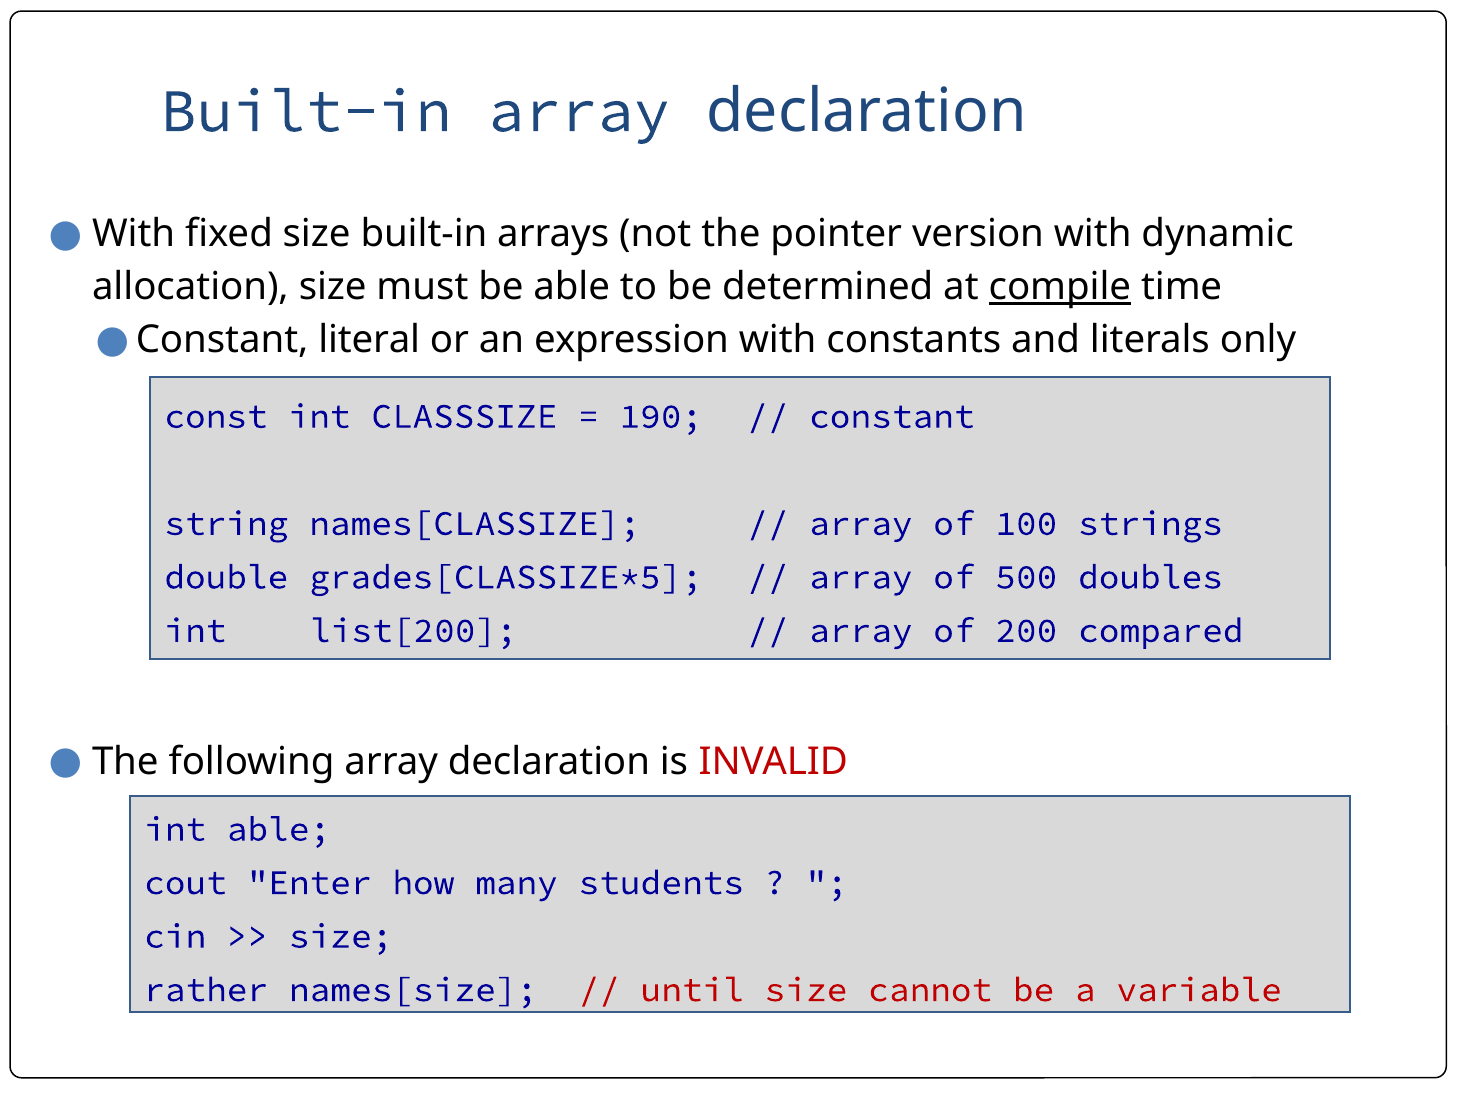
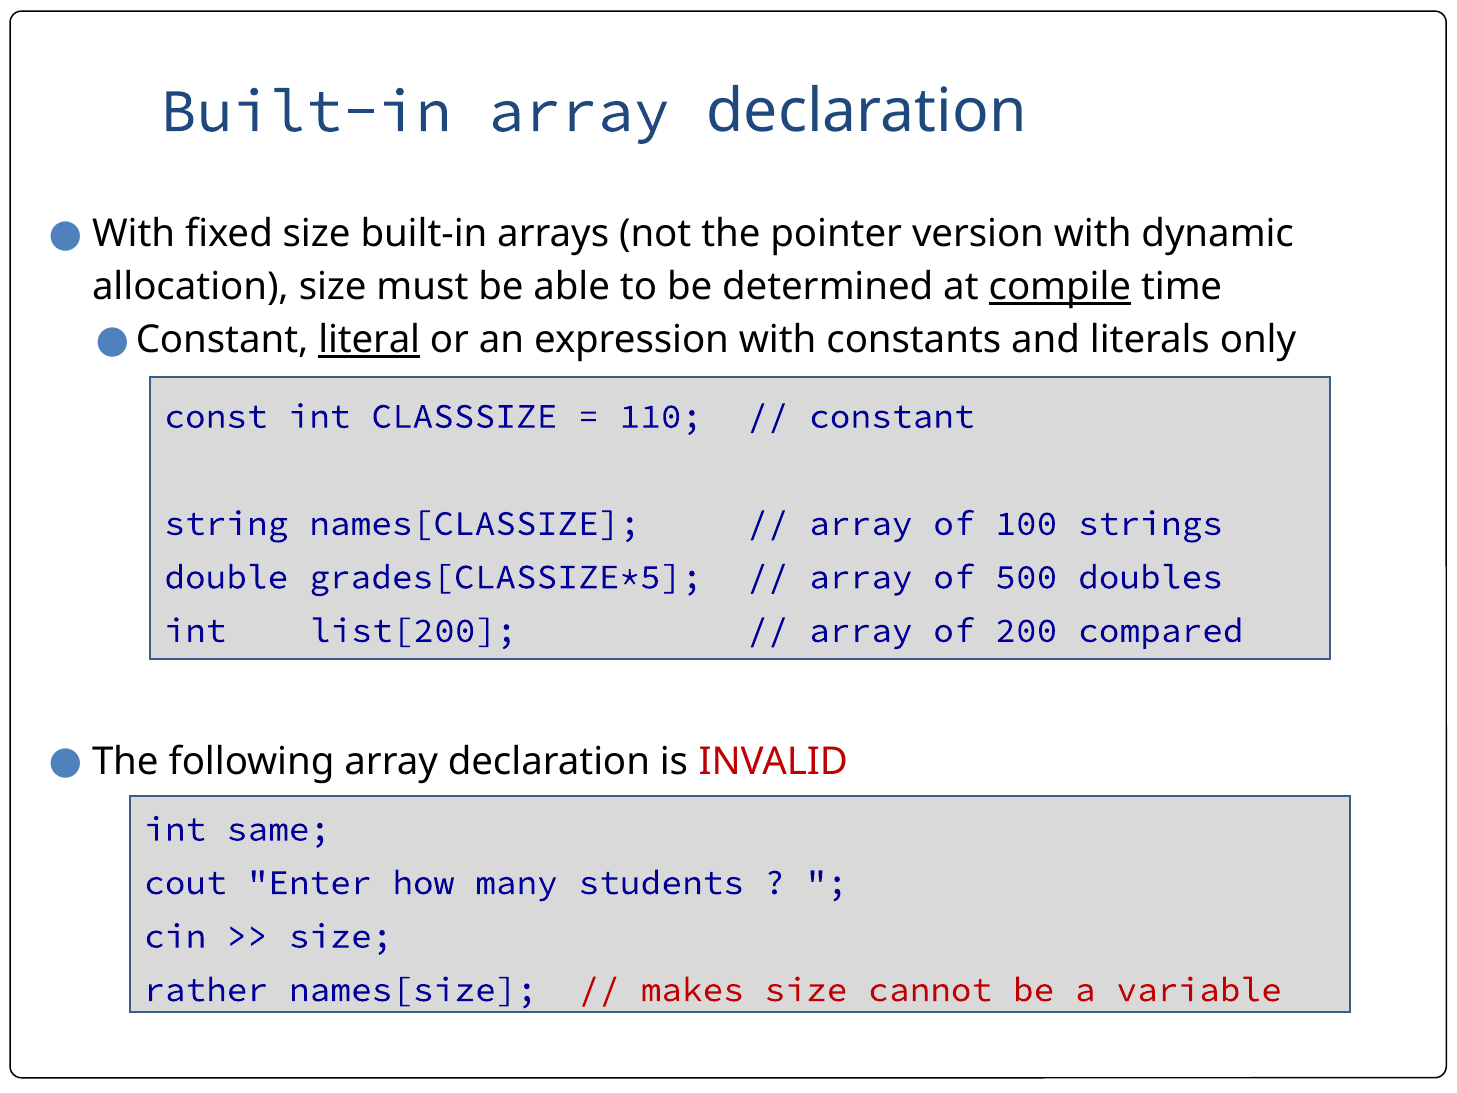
literal underline: none -> present (369, 340)
190: 190 -> 110 (661, 416)
int able: able -> same (278, 829)
until: until -> makes (692, 990)
